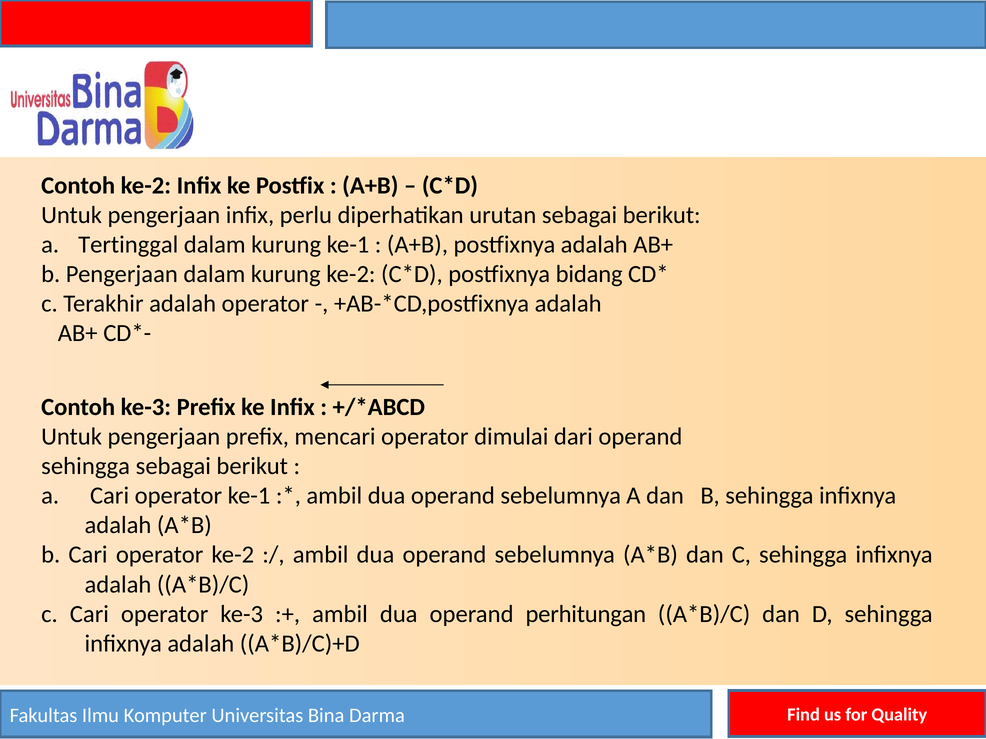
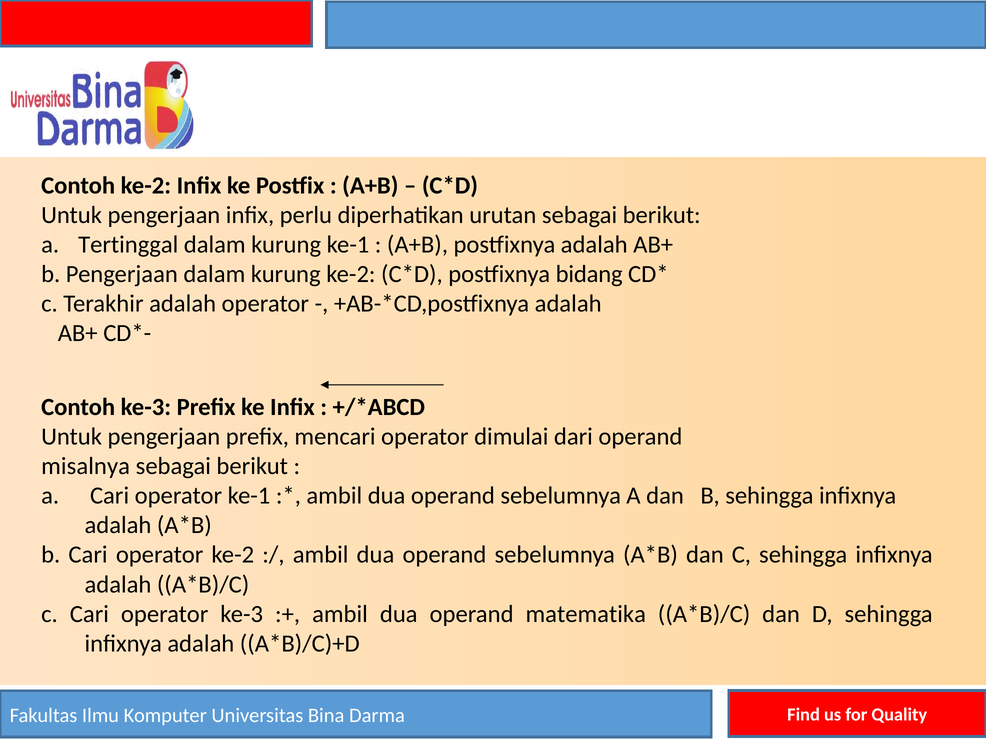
sehingga: sehingga -> misalnya (86, 467)
perhitungan: perhitungan -> matematika (586, 614)
